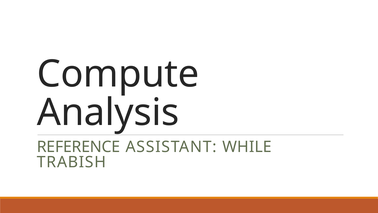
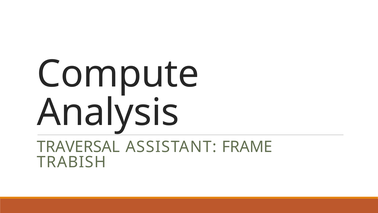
REFERENCE: REFERENCE -> TRAVERSAL (78, 147)
WHILE: WHILE -> FRAME (247, 147)
